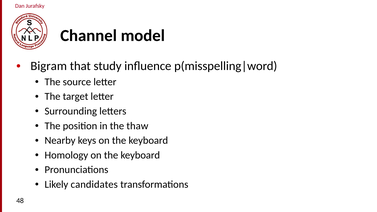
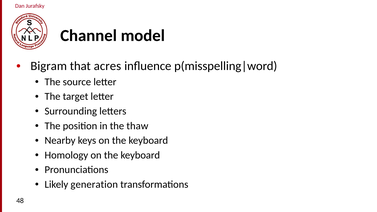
study: study -> acres (107, 66)
candidates: candidates -> generation (94, 184)
